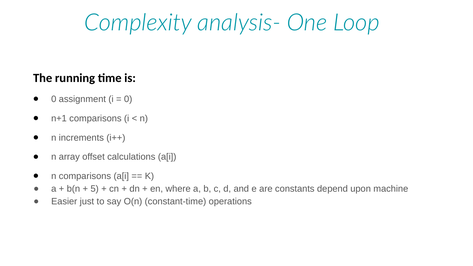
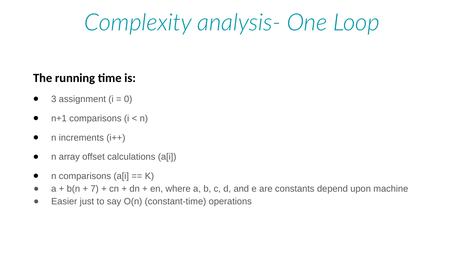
0: 0 -> 3 (54, 99)
5: 5 -> 7 (95, 189)
